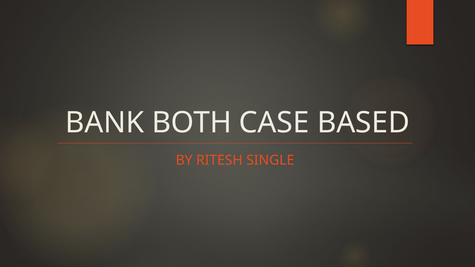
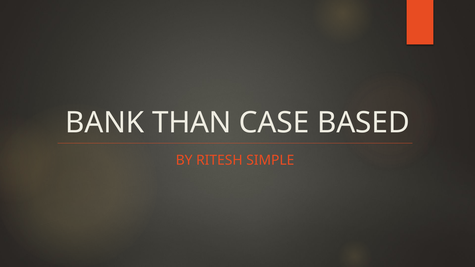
BOTH: BOTH -> THAN (192, 123)
SINGLE: SINGLE -> SIMPLE (270, 161)
